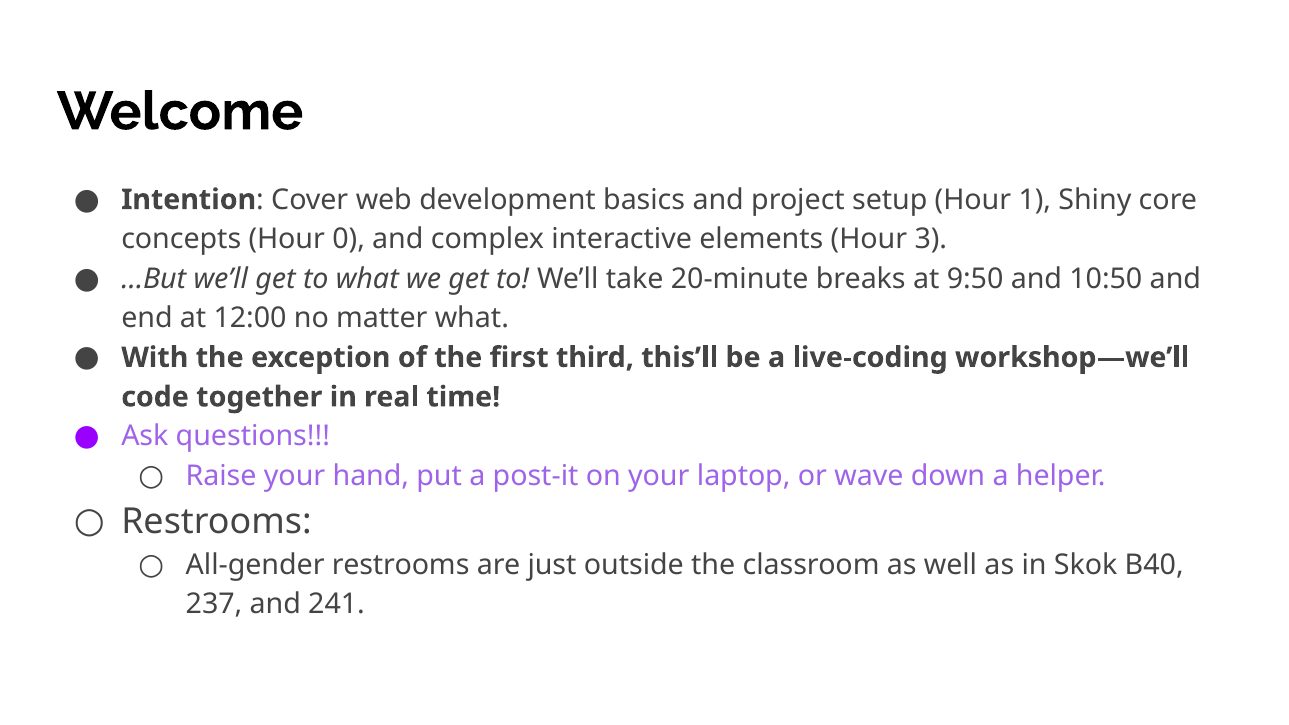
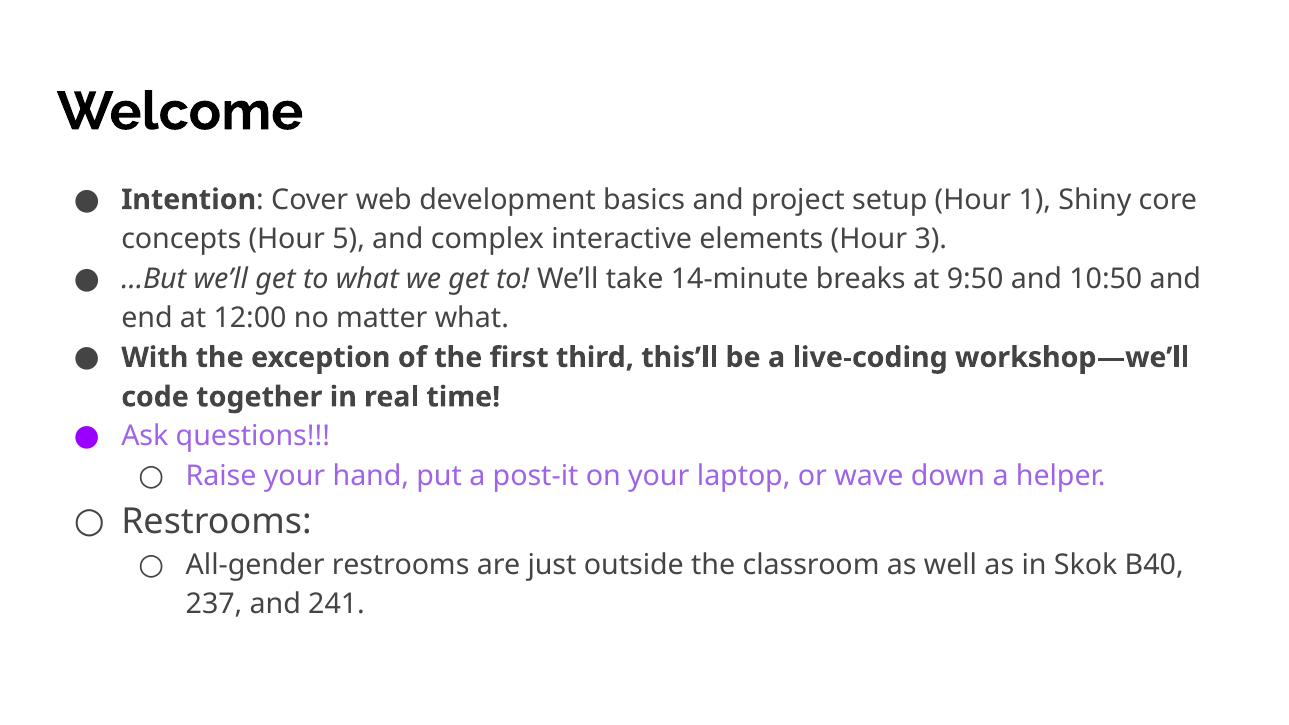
0: 0 -> 5 (349, 239)
20-minute: 20-minute -> 14-minute (740, 279)
